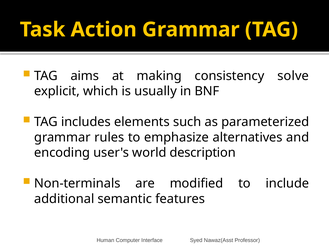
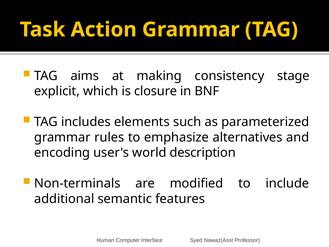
solve: solve -> stage (293, 76)
usually: usually -> closure (156, 91)
